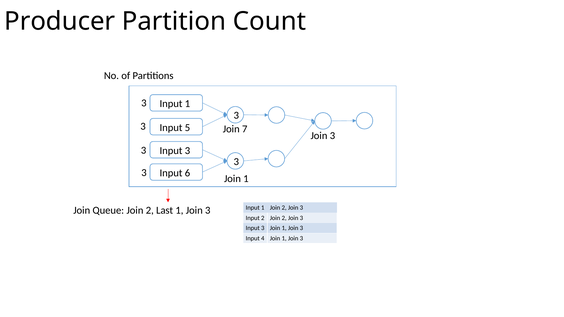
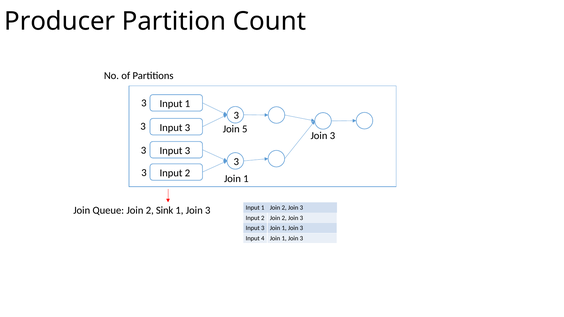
5: 5 -> 3 (187, 128)
7: 7 -> 5 (245, 129)
6: 6 -> 2 (187, 173)
Last: Last -> Sink (165, 210)
